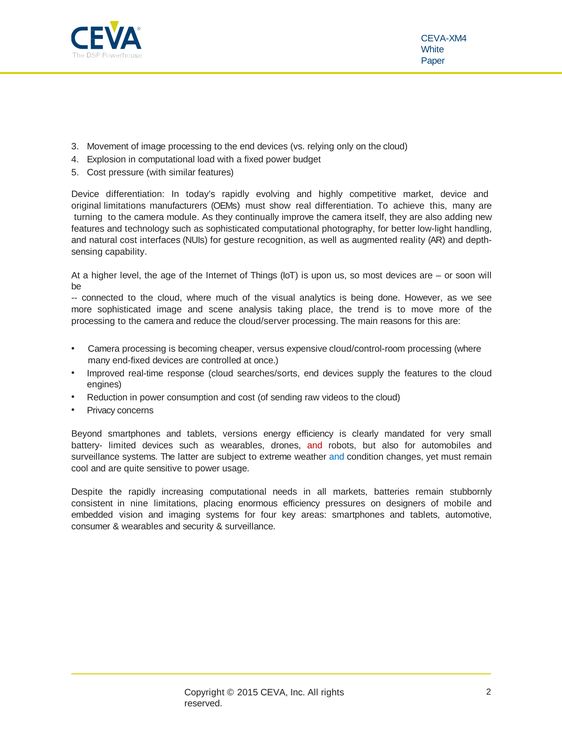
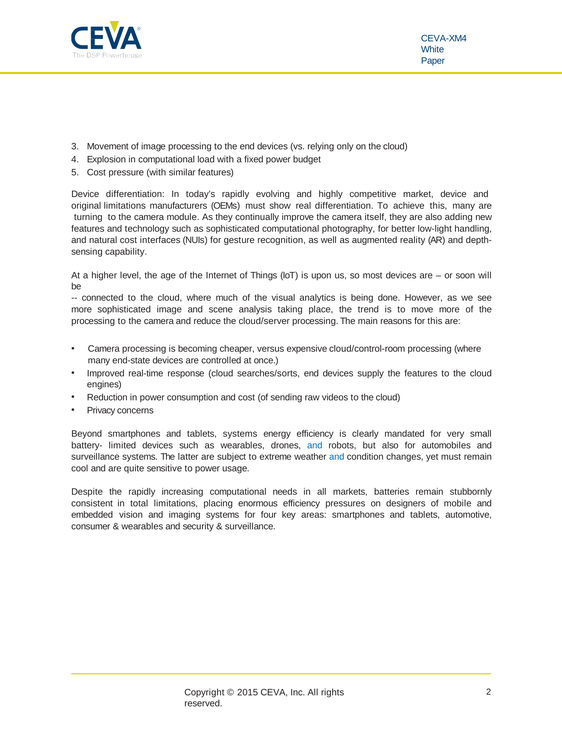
end-fixed: end-fixed -> end-state (131, 360)
tablets versions: versions -> systems (240, 434)
and colour: red -> blue (315, 445)
nine: nine -> total (139, 503)
